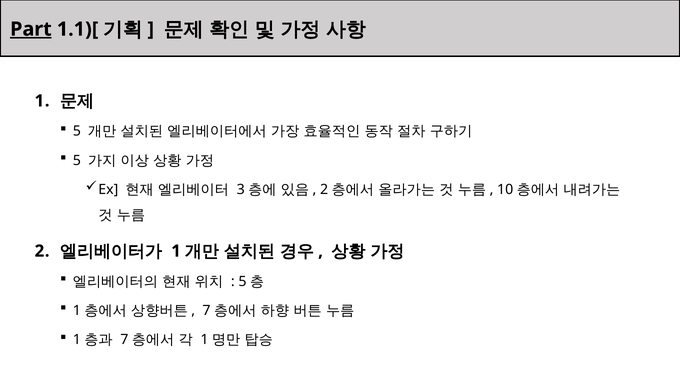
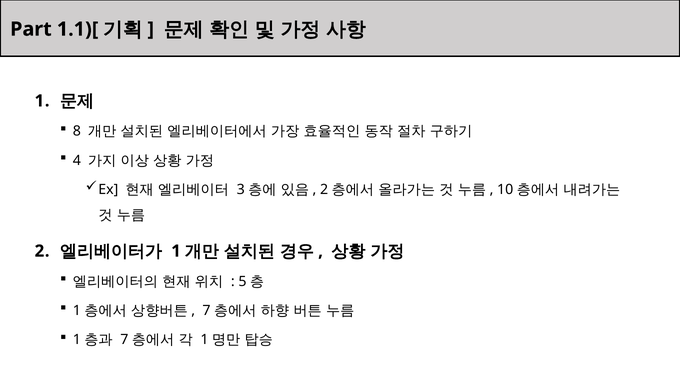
Part underline: present -> none (31, 29)
5: 5 -> 8 (77, 131)
5: 5 -> 4 (77, 161)
